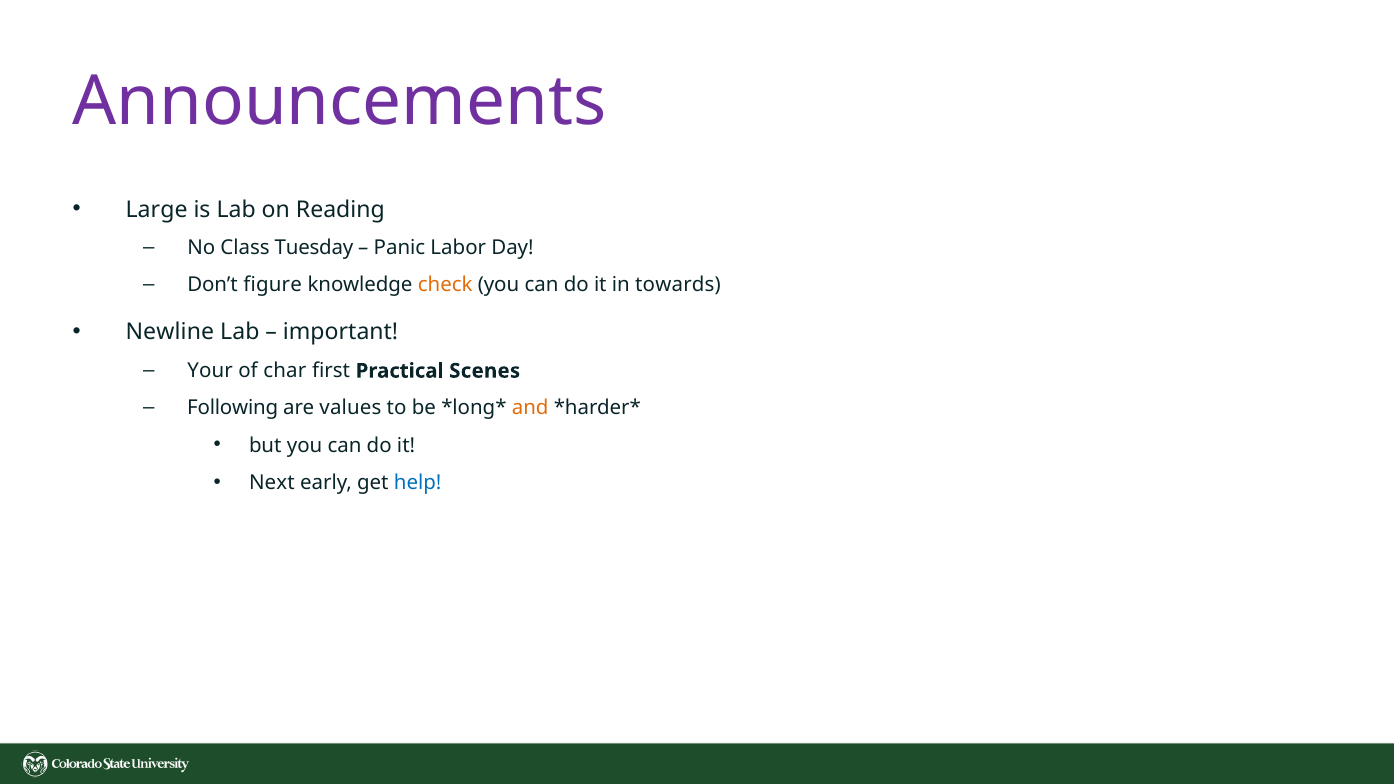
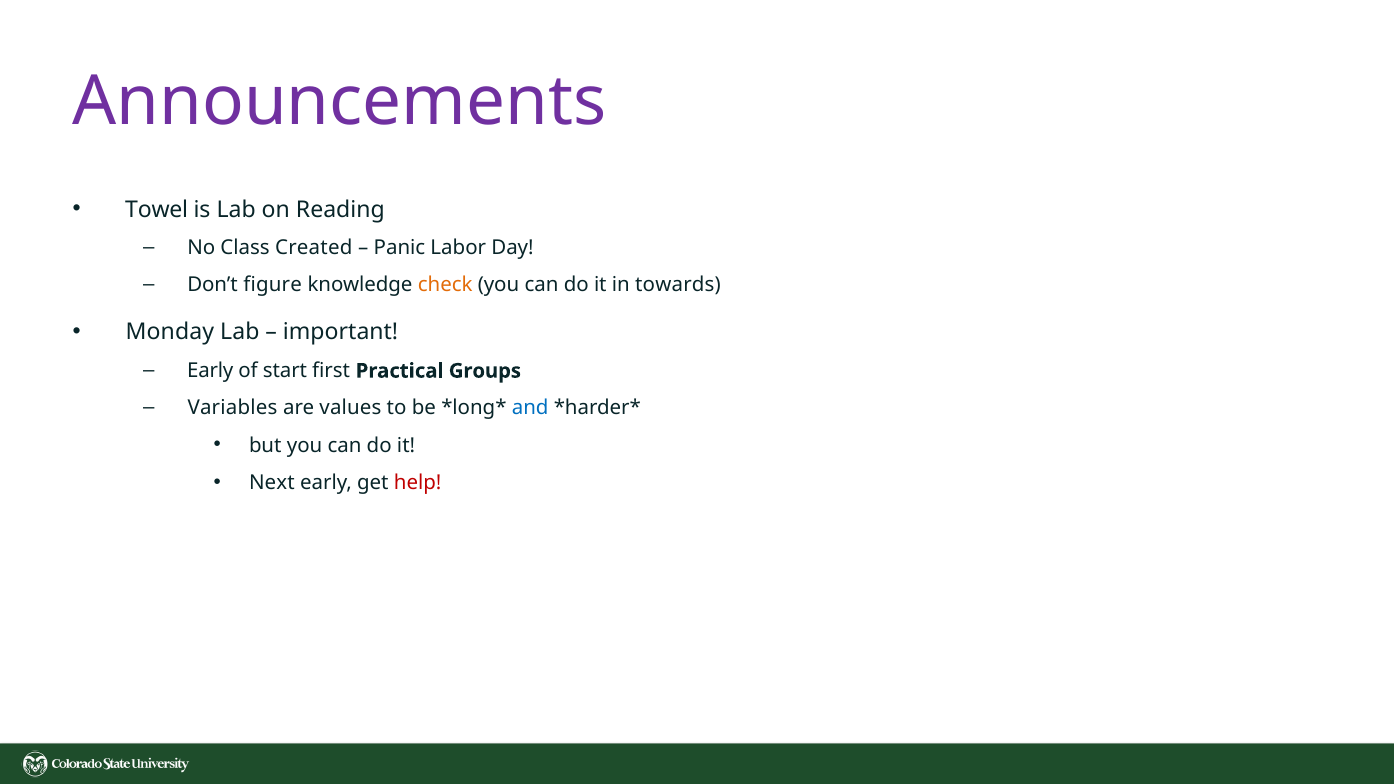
Large: Large -> Towel (157, 209)
Tuesday: Tuesday -> Created (314, 248)
Newline: Newline -> Monday (170, 332)
Your: Your -> Early (210, 371)
char: char -> start (285, 371)
Scenes: Scenes -> Groups (485, 371)
Following: Following -> Variables (232, 408)
and colour: orange -> blue (530, 408)
help colour: blue -> red (418, 483)
